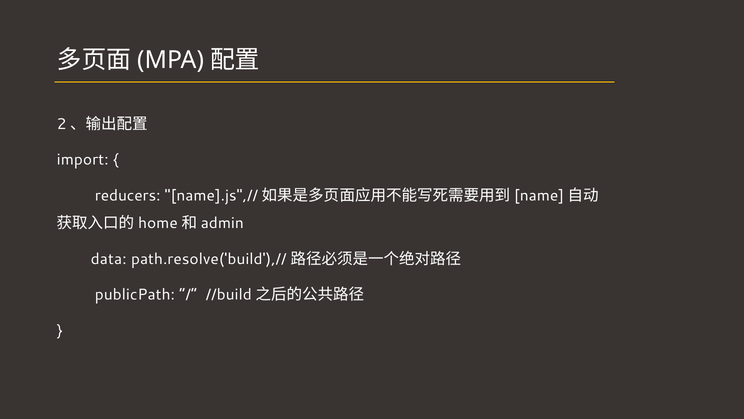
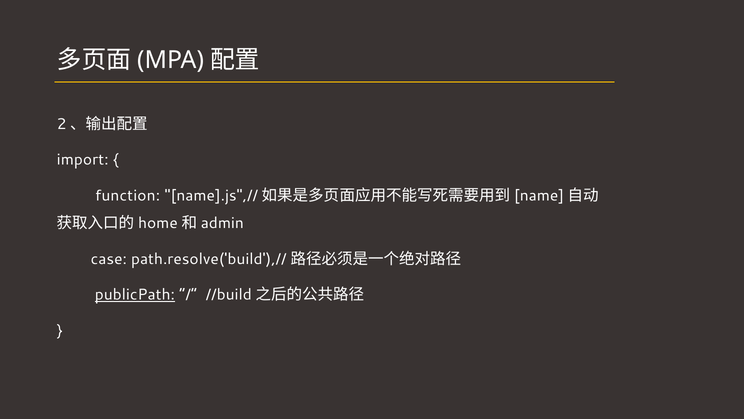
reducers: reducers -> function (128, 195)
data: data -> case (109, 259)
publicPath underline: none -> present (135, 294)
